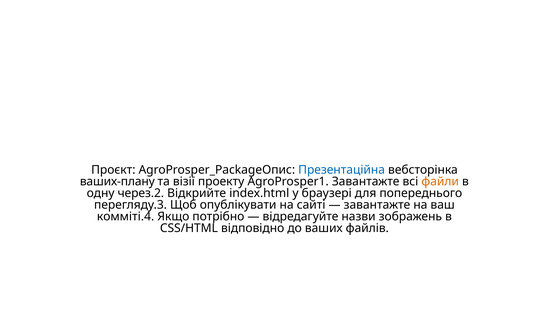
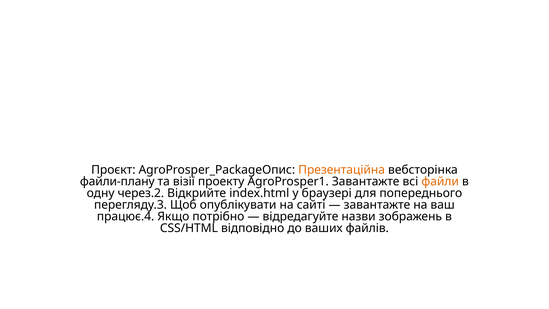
Презентаційна colour: blue -> orange (342, 170)
ваших-плану: ваших-плану -> файли-плану (117, 181)
комміті.4: комміті.4 -> працює.4 (126, 216)
